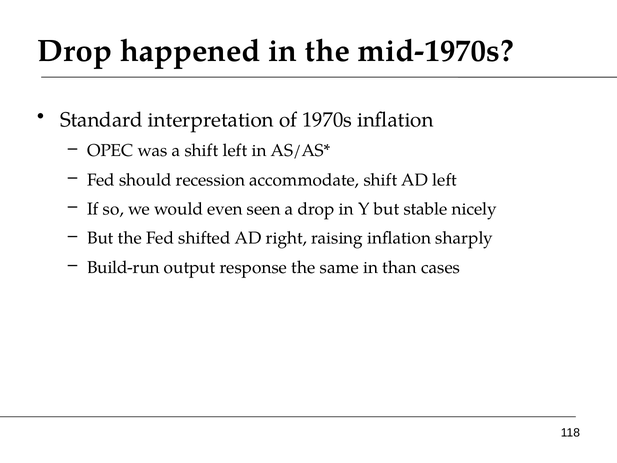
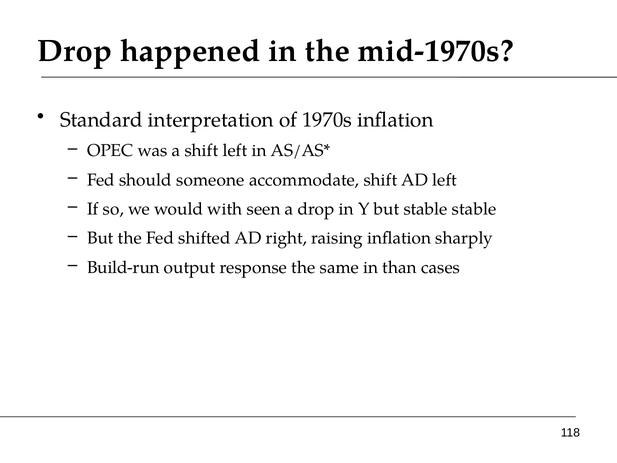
recession: recession -> someone (210, 180)
even: even -> with (225, 209)
stable nicely: nicely -> stable (474, 209)
